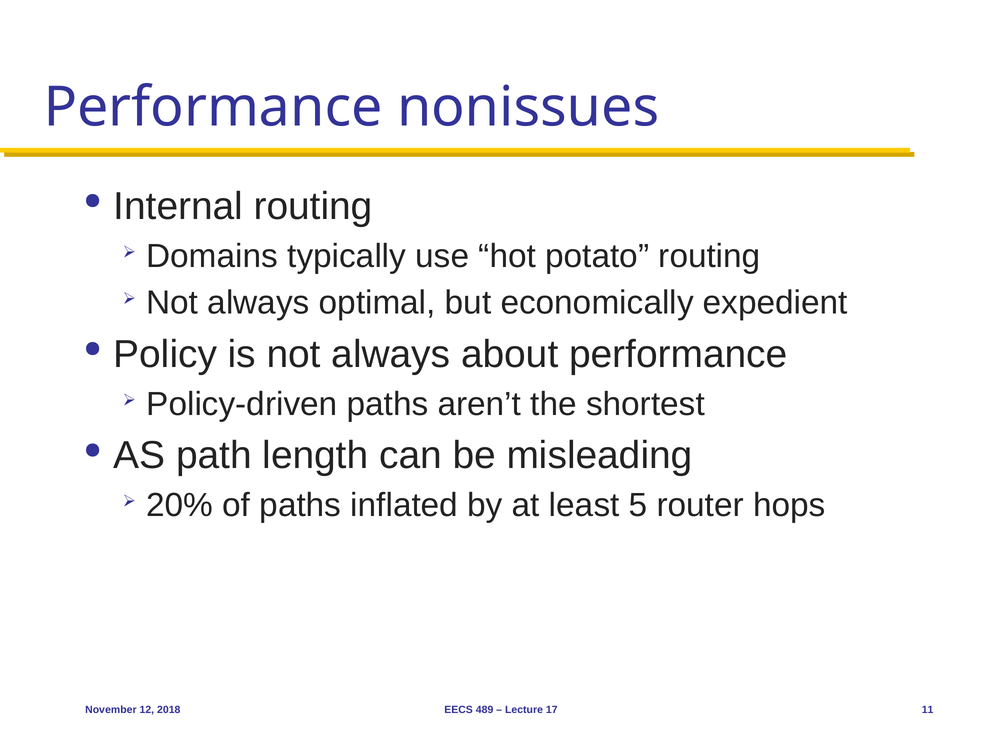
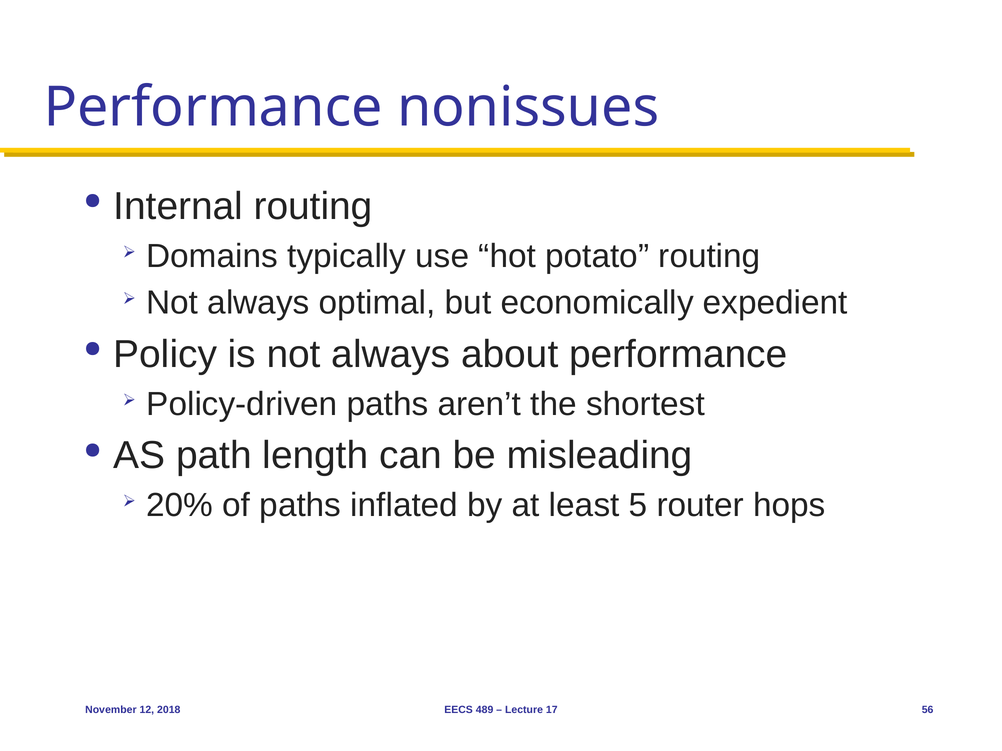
11: 11 -> 56 (928, 710)
